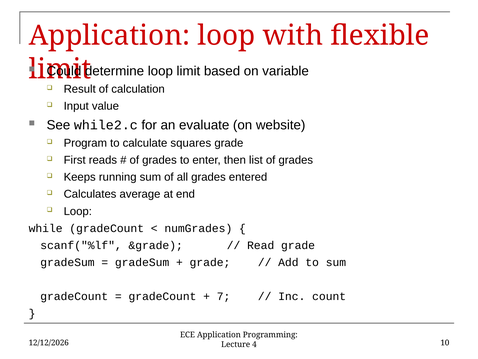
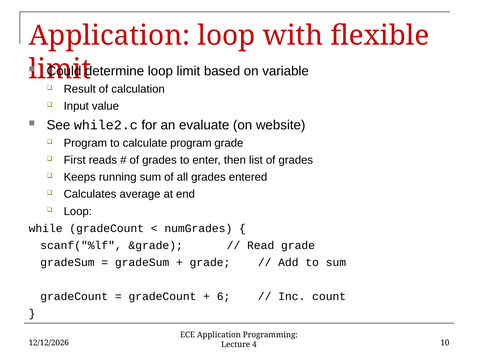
calculate squares: squares -> program (191, 143)
7: 7 -> 6 (224, 296)
